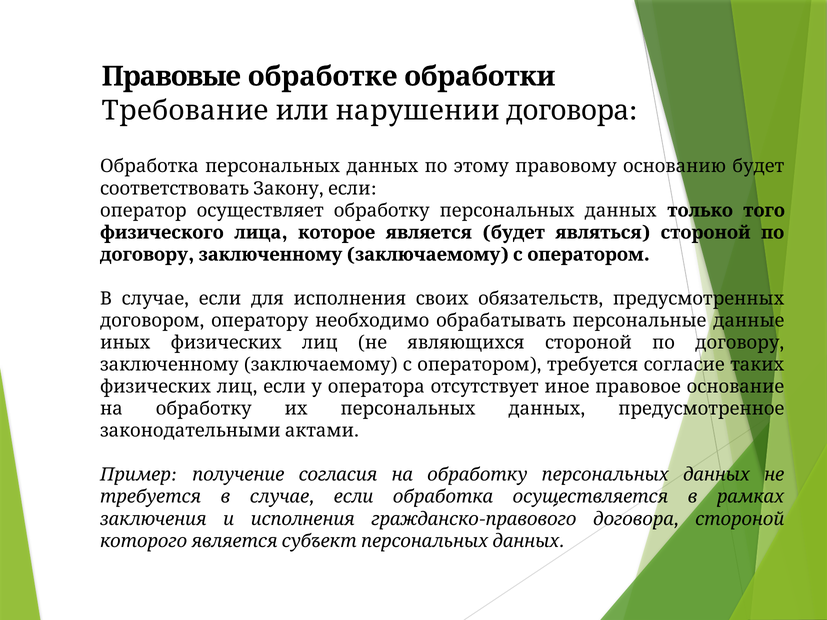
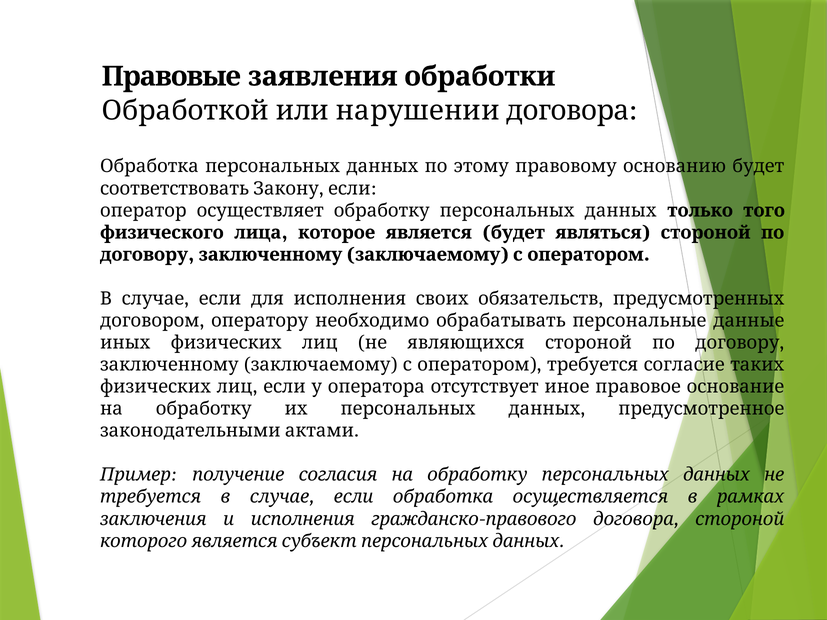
обработке: обработке -> заявления (323, 76)
Требование: Требование -> Обработкой (185, 111)
